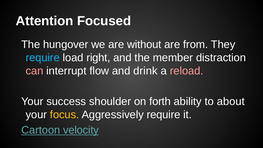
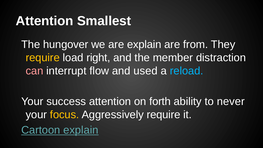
Focused: Focused -> Smallest (104, 21)
are without: without -> explain (144, 44)
require colour: light blue -> yellow (43, 58)
drink: drink -> used (145, 71)
reload colour: pink -> light blue (187, 71)
success shoulder: shoulder -> attention (110, 101)
about: about -> never (231, 101)
Cartoon velocity: velocity -> explain (81, 130)
